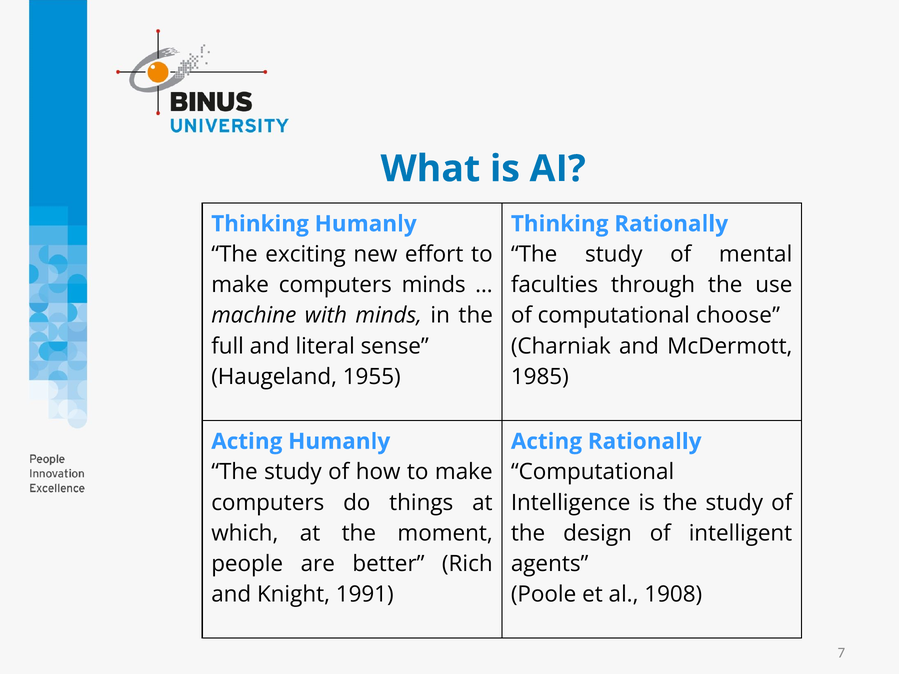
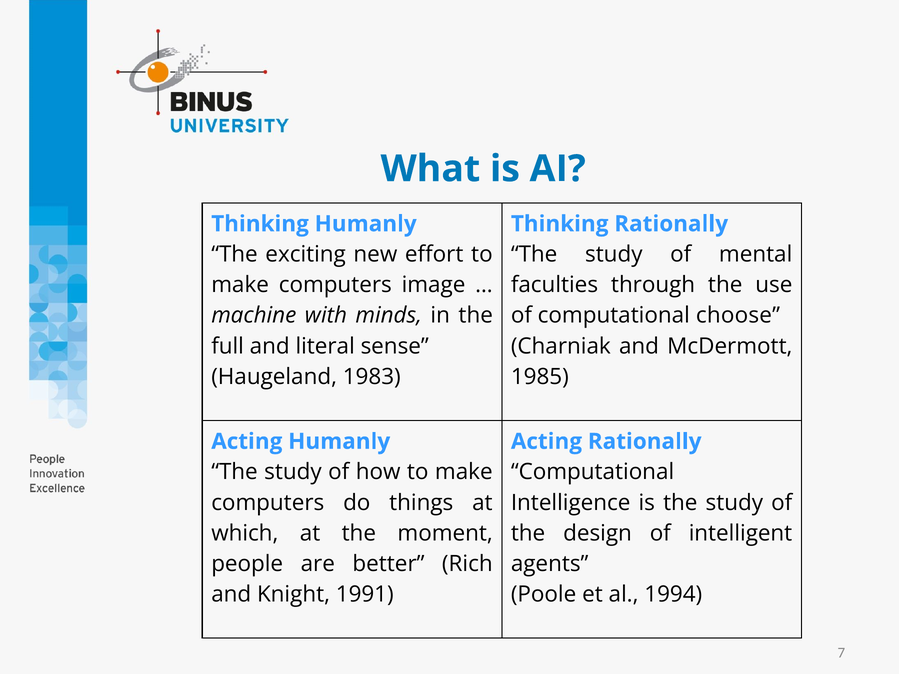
computers minds: minds -> image (434, 285)
1955: 1955 -> 1983 (372, 377)
1908: 1908 -> 1994 (673, 595)
